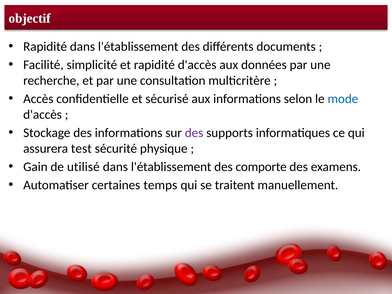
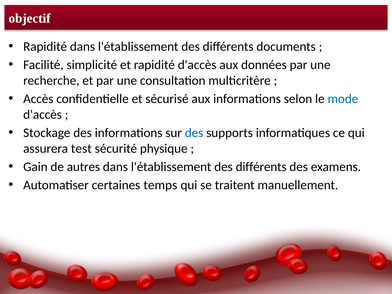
des colour: purple -> blue (194, 133)
utilisé: utilisé -> autres (83, 167)
comporte: comporte -> différents (261, 167)
